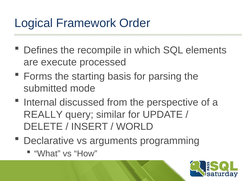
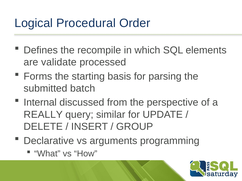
Framework: Framework -> Procedural (86, 23)
execute: execute -> validate (59, 62)
mode: mode -> batch (83, 89)
WORLD: WORLD -> GROUP (135, 127)
